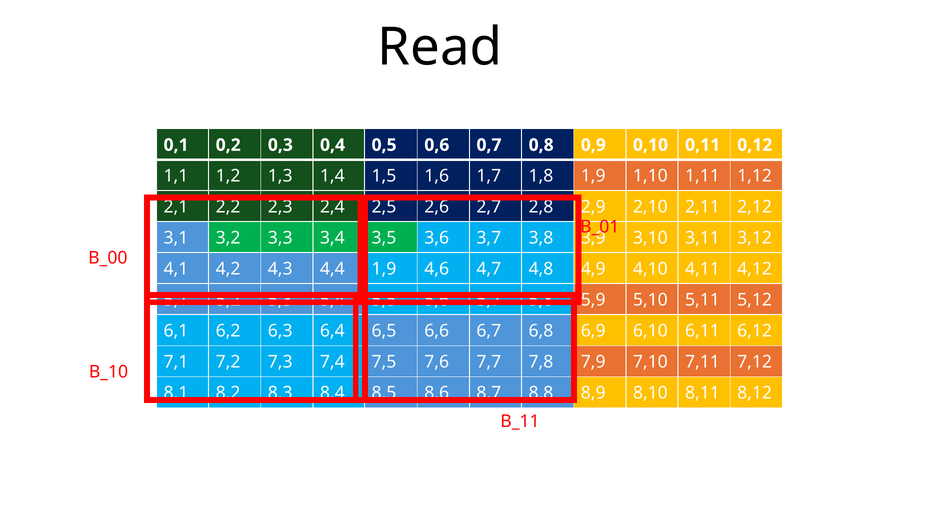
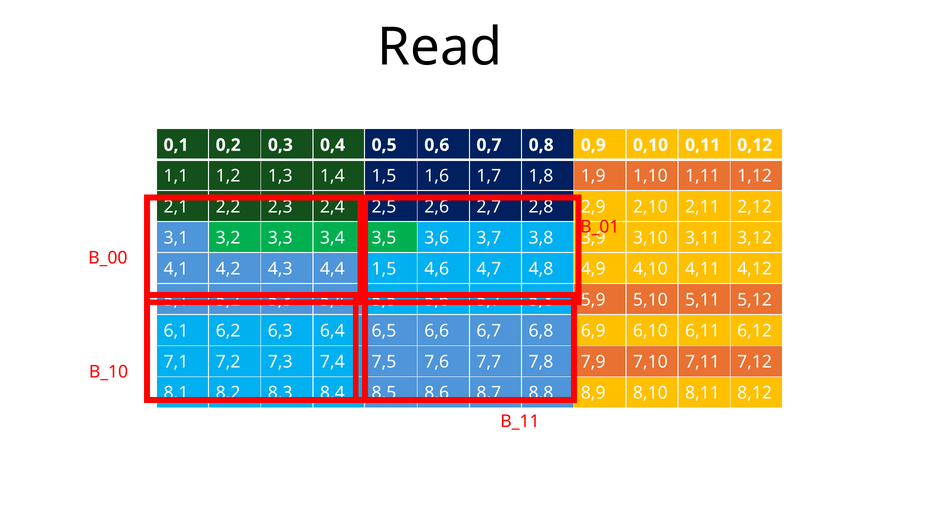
4,4 1,9: 1,9 -> 1,5 (384, 269)
